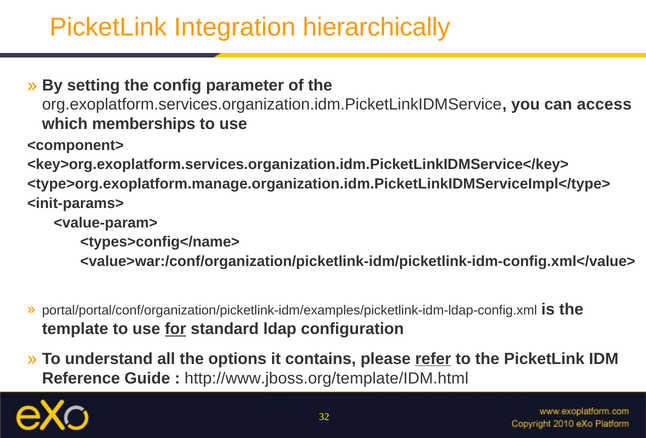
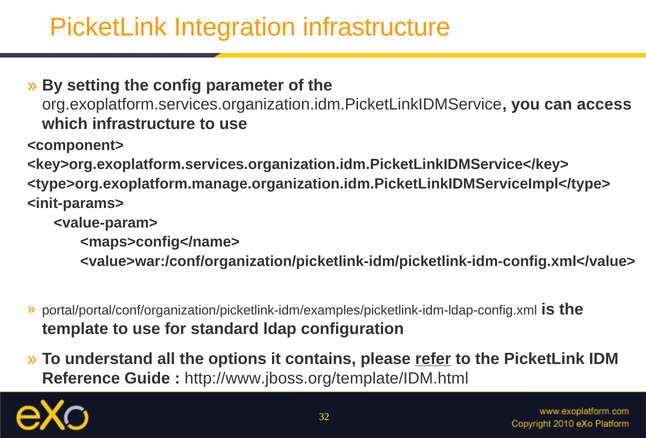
Integration hierarchically: hierarchically -> infrastructure (377, 27)
which memberships: memberships -> infrastructure (144, 124)
<types>config</name>: <types>config</name> -> <maps>config</name> (160, 242)
for underline: present -> none (176, 329)
